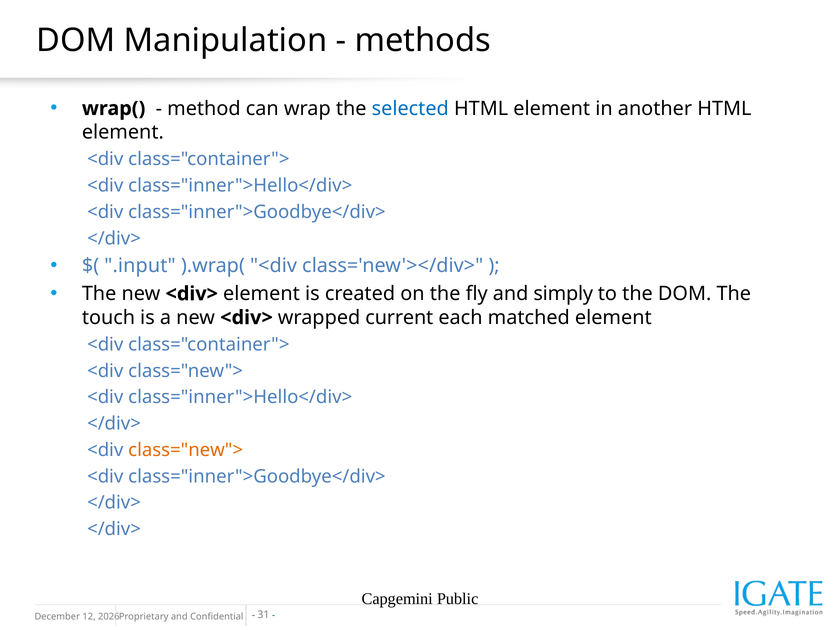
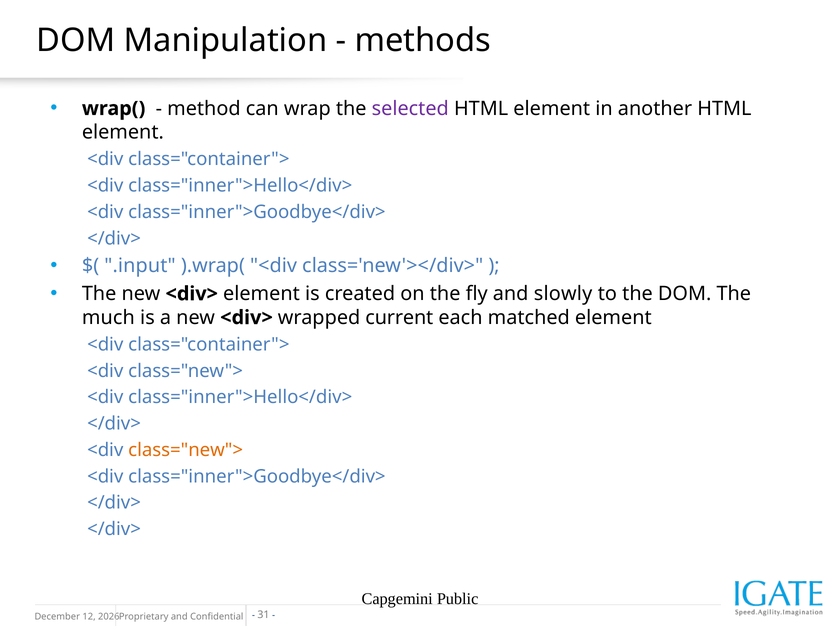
selected colour: blue -> purple (410, 109)
simply: simply -> slowly (563, 294)
touch: touch -> much (108, 318)
